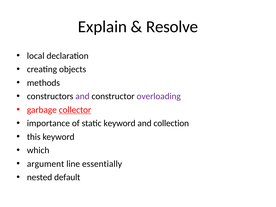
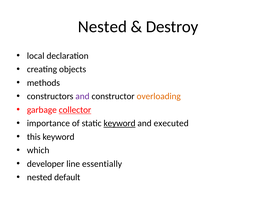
Explain: Explain -> Nested (102, 27)
Resolve: Resolve -> Destroy (172, 27)
overloading colour: purple -> orange (159, 96)
keyword underline: none -> present (120, 123)
collection: collection -> executed (171, 123)
argument: argument -> developer (46, 164)
